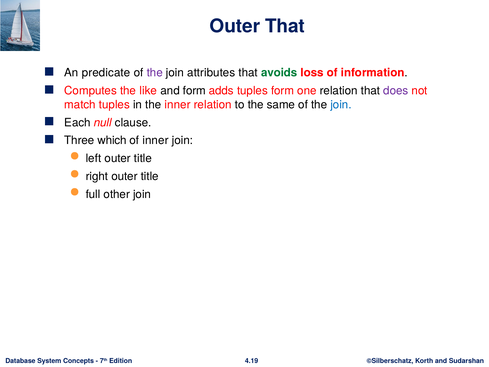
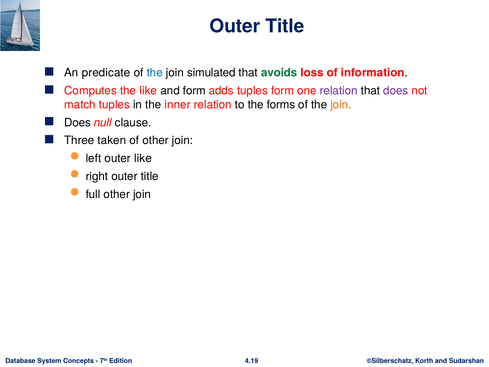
That: That -> Title (285, 26)
the colour: purple -> blue (155, 73)
attributes: attributes -> simulated (211, 73)
relation colour: black -> purple (339, 91)
same: same -> forms (281, 105)
join colour: blue -> orange (341, 105)
Each: Each -> Does (78, 122)
which: which -> taken (112, 140)
of inner: inner -> other (156, 140)
left outer title: title -> like (143, 158)
